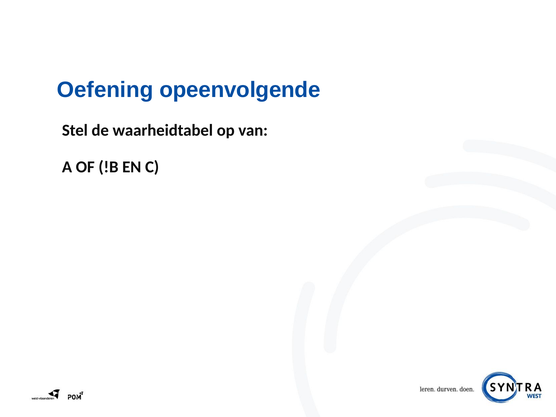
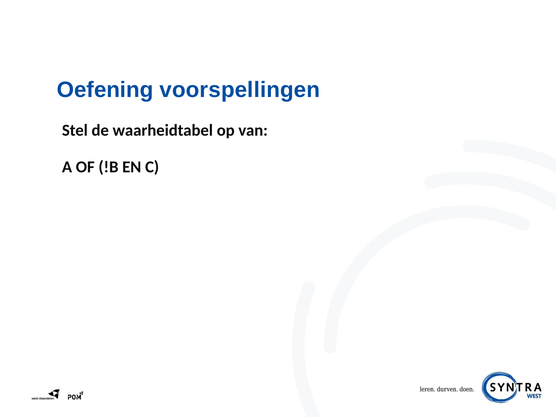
opeenvolgende: opeenvolgende -> voorspellingen (240, 90)
